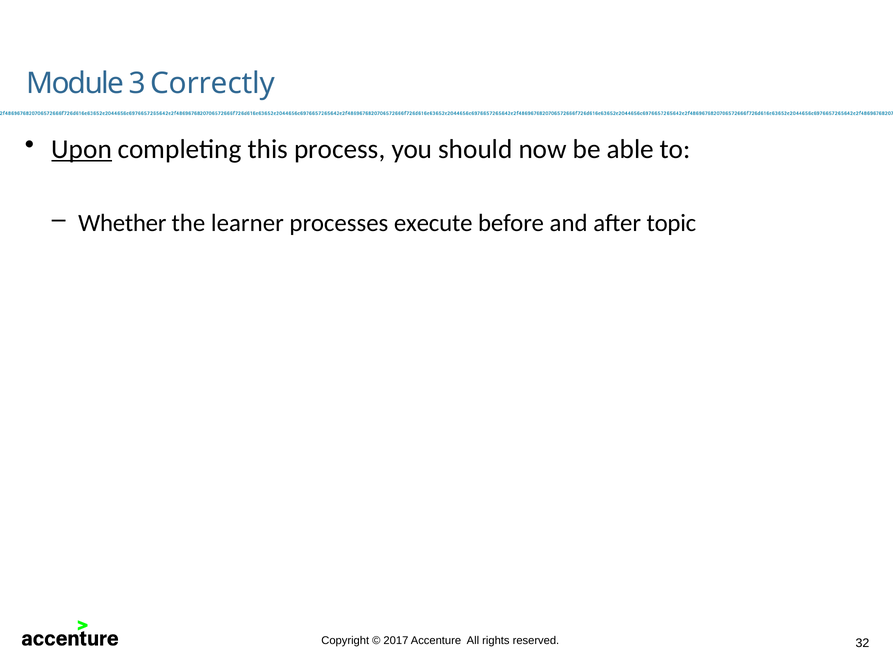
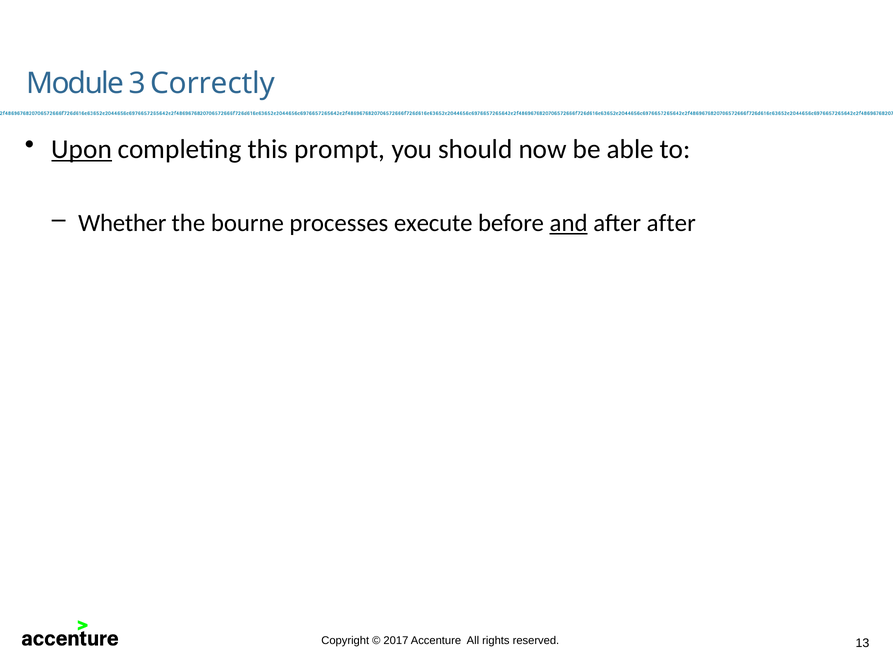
process: process -> prompt (340, 149)
learner: learner -> bourne (247, 223)
and underline: none -> present (569, 223)
after topic: topic -> after (671, 223)
32: 32 -> 13 (862, 644)
